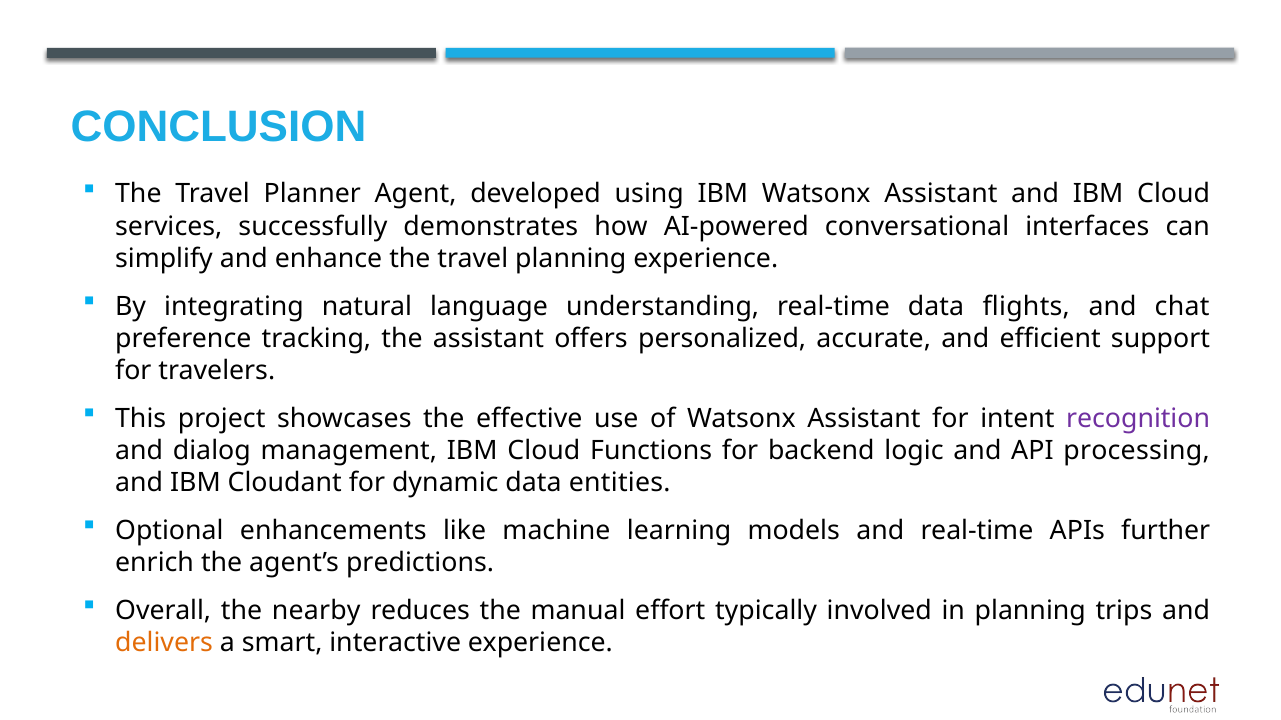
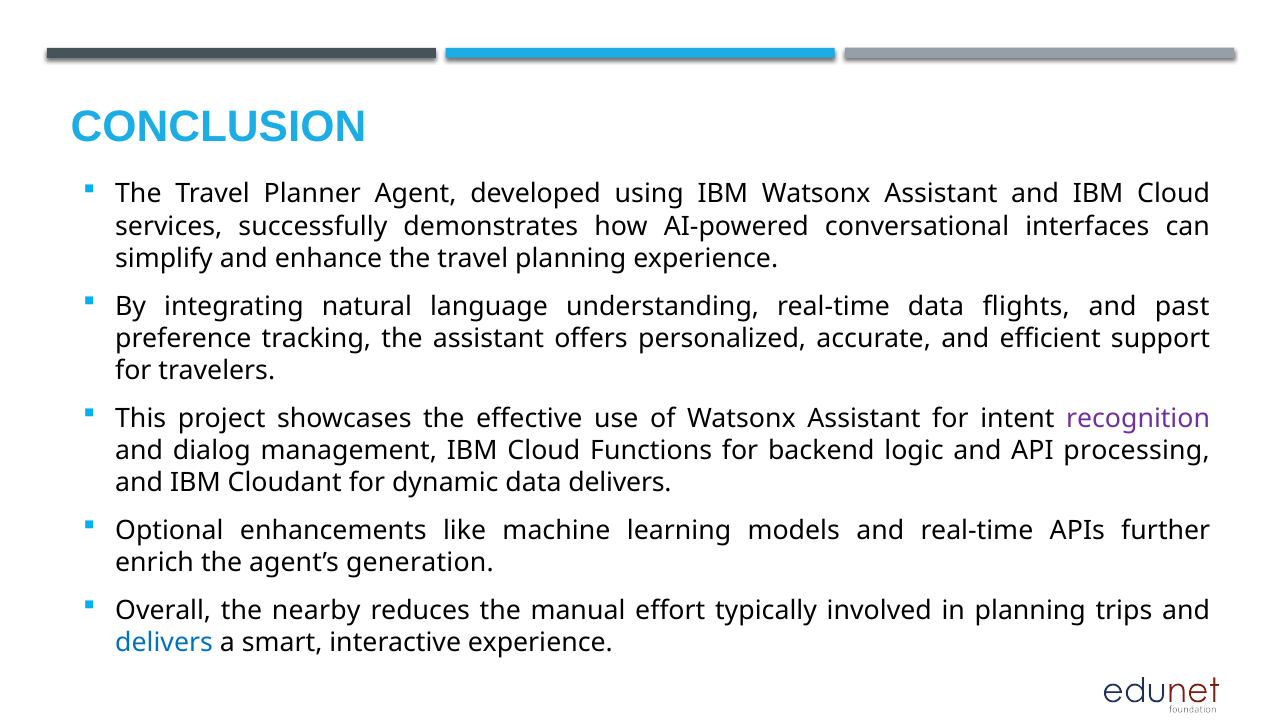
chat: chat -> past (1182, 306)
data entities: entities -> delivers (620, 483)
predictions: predictions -> generation (420, 563)
delivers colour: orange -> blue (164, 643)
